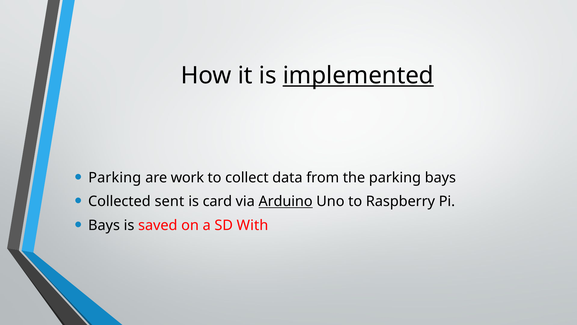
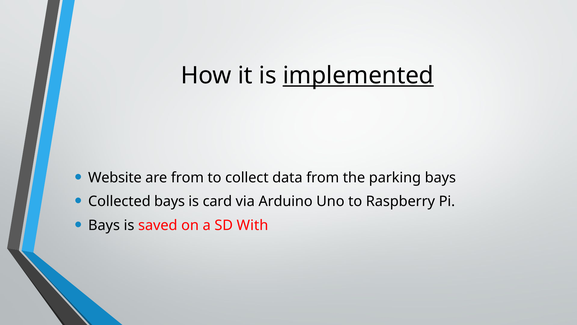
Parking: Parking -> Website (115, 177)
are work: work -> from (187, 177)
Collected sent: sent -> bays (170, 201)
Arduino underline: present -> none (286, 201)
